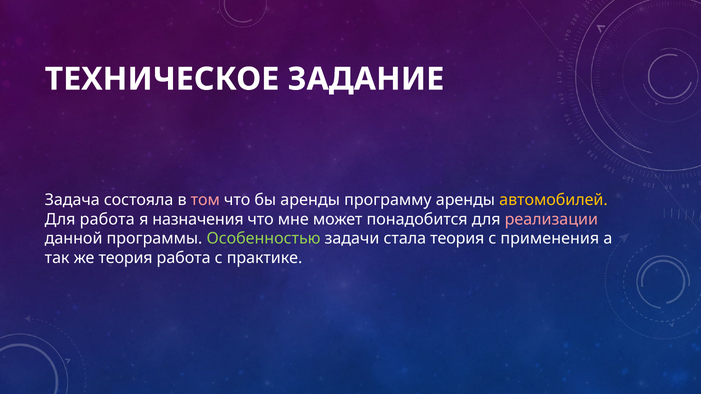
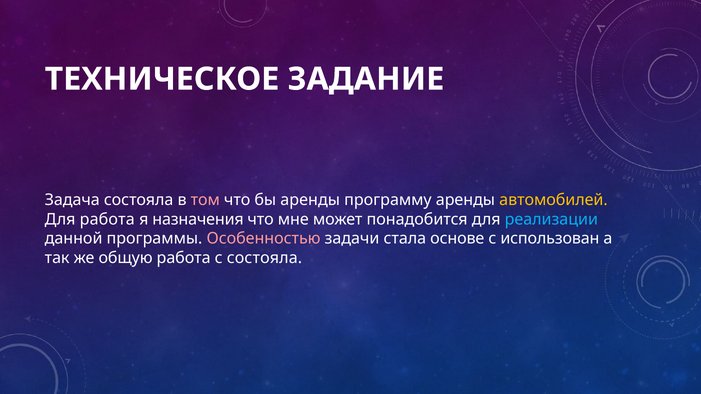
реализации colour: pink -> light blue (551, 220)
Особенностью colour: light green -> pink (264, 239)
стала теория: теория -> основе (457, 239)
применения: применения -> использован (550, 239)
же теория: теория -> общую (126, 258)
с практике: практике -> состояла (264, 258)
